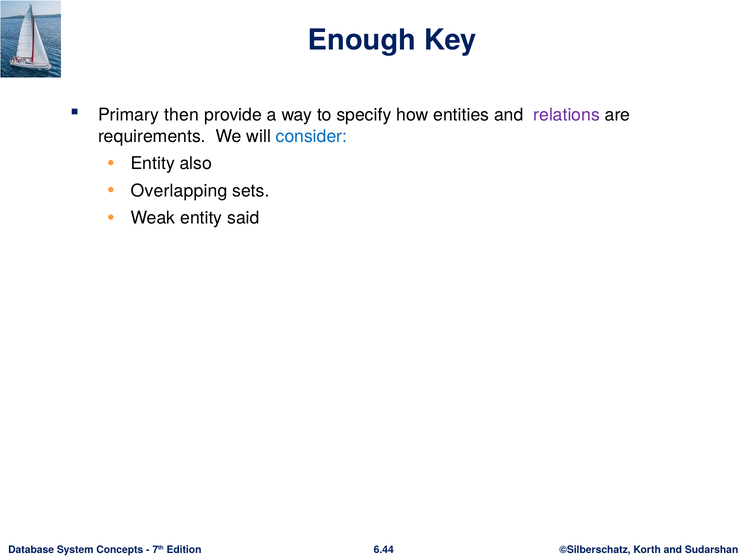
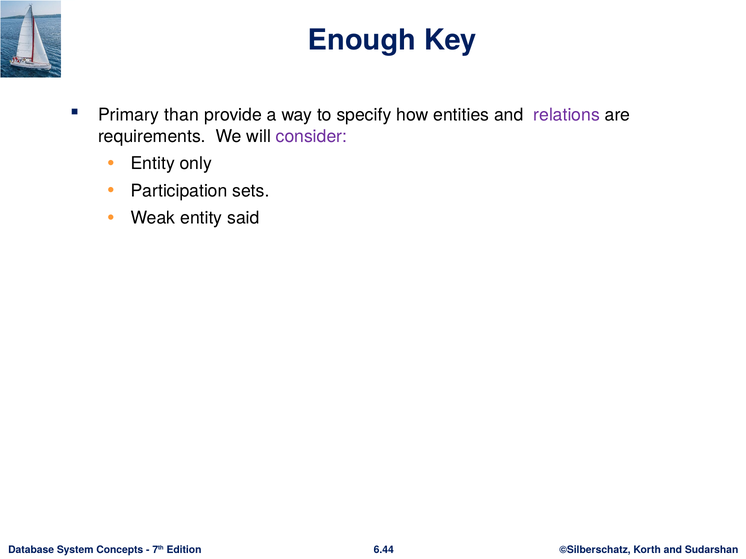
then: then -> than (182, 115)
consider colour: blue -> purple (311, 136)
also: also -> only (196, 164)
Overlapping: Overlapping -> Participation (179, 191)
